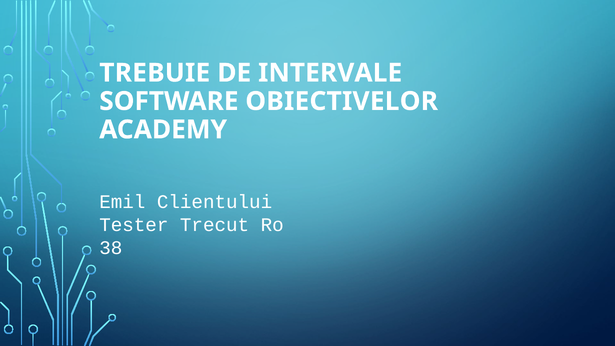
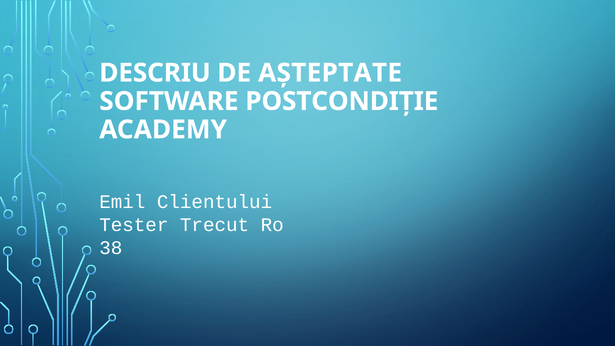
TREBUIE: TREBUIE -> DESCRIU (155, 73)
INTERVALE: INTERVALE -> AȘTEPTATE (330, 73)
OBIECTIVELOR: OBIECTIVELOR -> POSTCONDIȚIE (342, 101)
